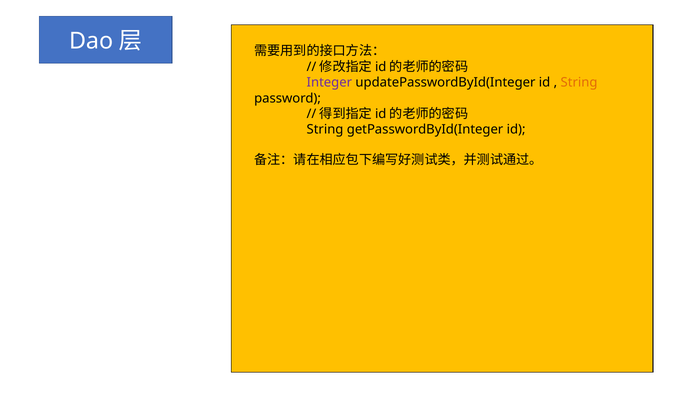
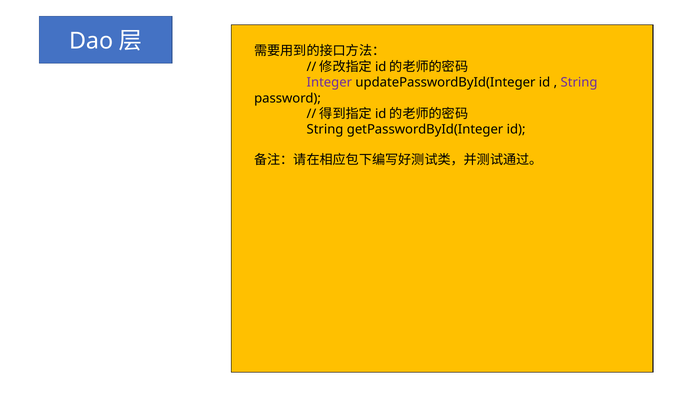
String colour: orange -> purple (579, 83)
